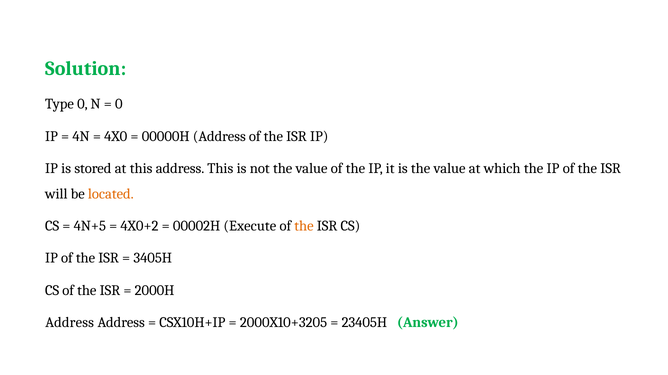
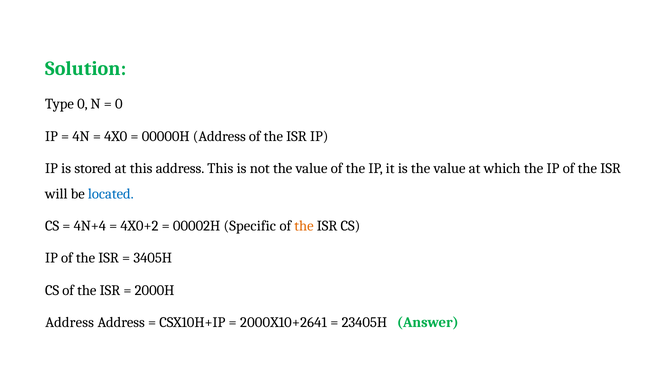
located colour: orange -> blue (111, 194)
4N+5: 4N+5 -> 4N+4 (90, 226)
Execute: Execute -> Specific (250, 226)
2000X10+3205: 2000X10+3205 -> 2000X10+2641 (283, 323)
